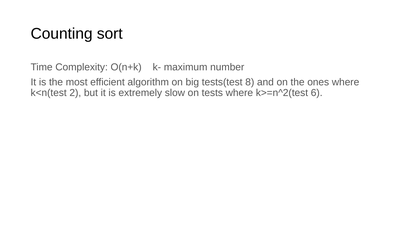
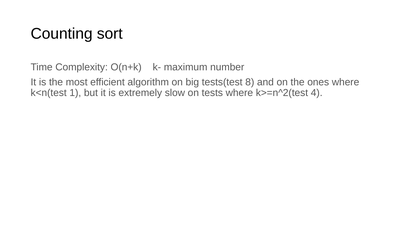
2: 2 -> 1 (75, 93)
6: 6 -> 4 (317, 93)
